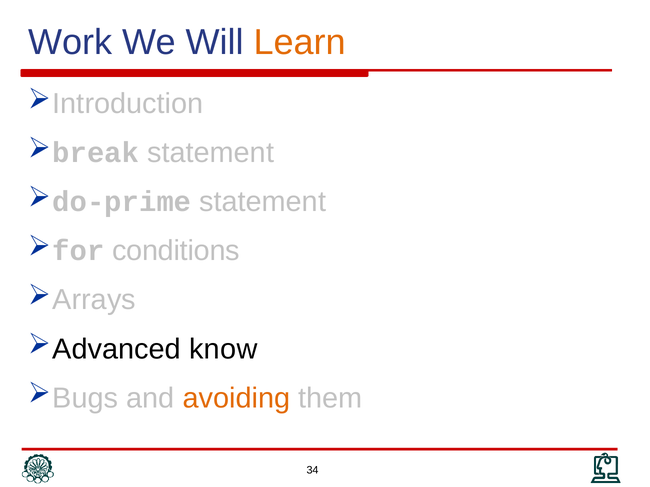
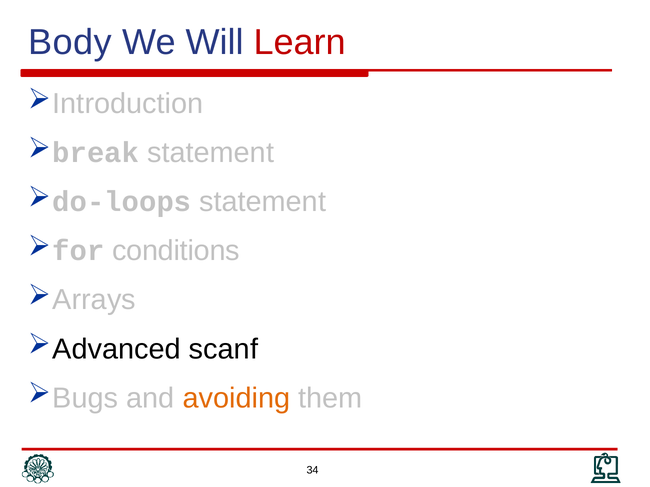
Work: Work -> Body (70, 43)
Learn colour: orange -> red (300, 43)
do-prime: do-prime -> do-loops (122, 202)
know: know -> scanf (223, 349)
